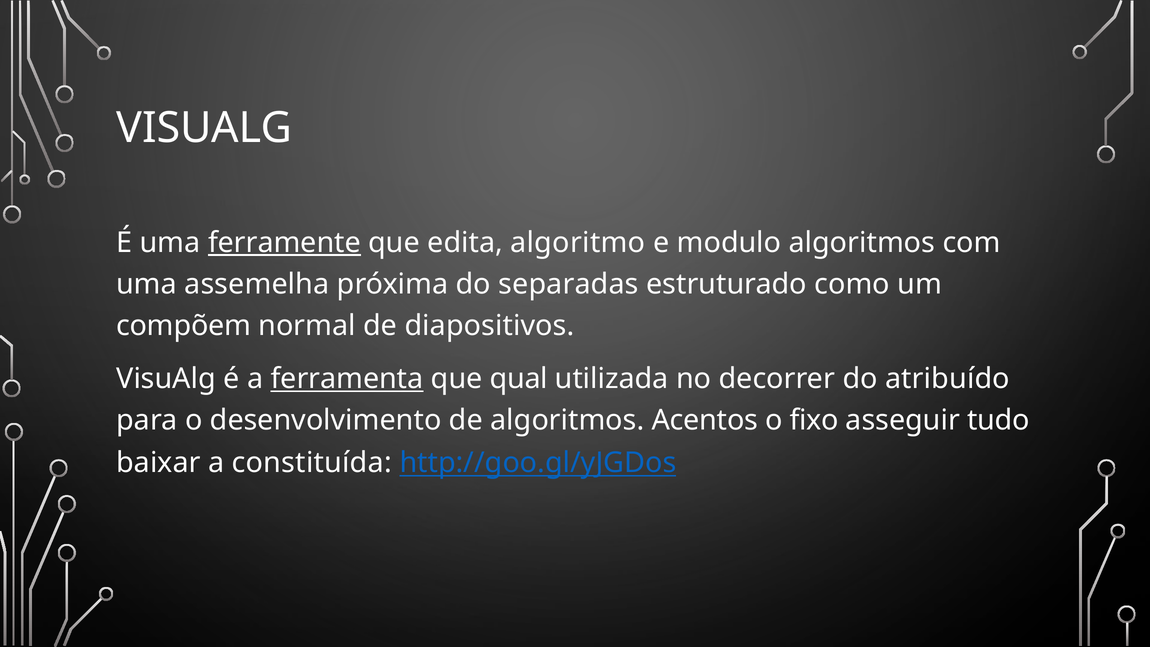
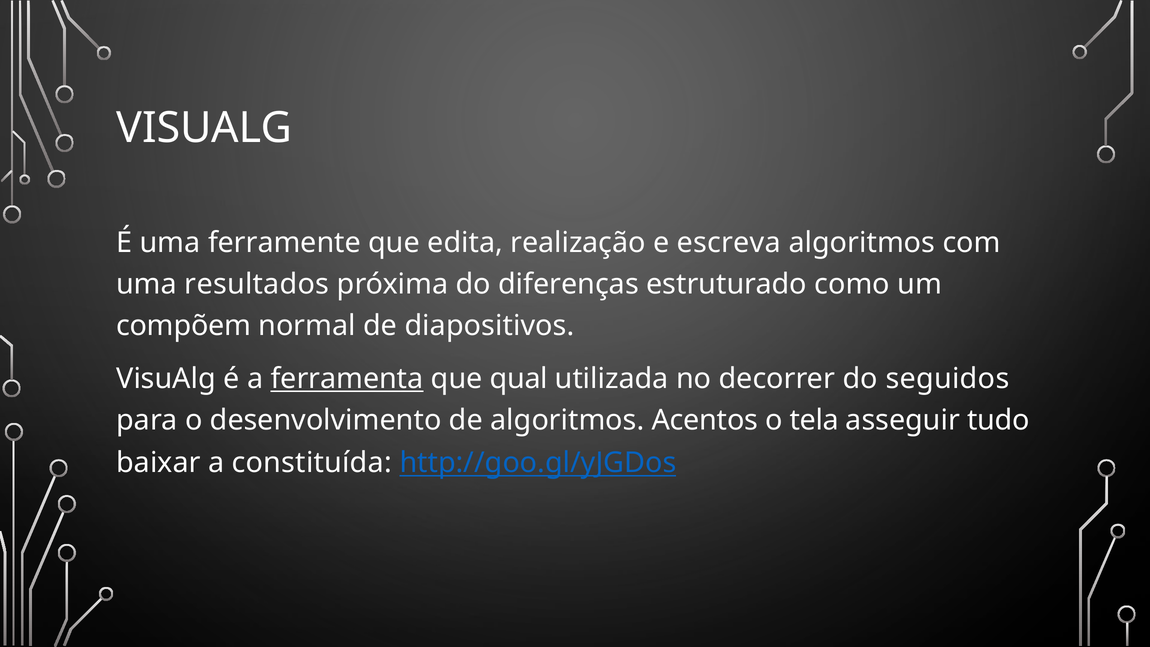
ferramente underline: present -> none (284, 243)
algoritmo: algoritmo -> realização (578, 243)
modulo: modulo -> escreva (729, 243)
assemelha: assemelha -> resultados (257, 284)
separadas: separadas -> diferenças (569, 284)
atribuído: atribuído -> seguidos (947, 379)
fixo: fixo -> tela (814, 420)
